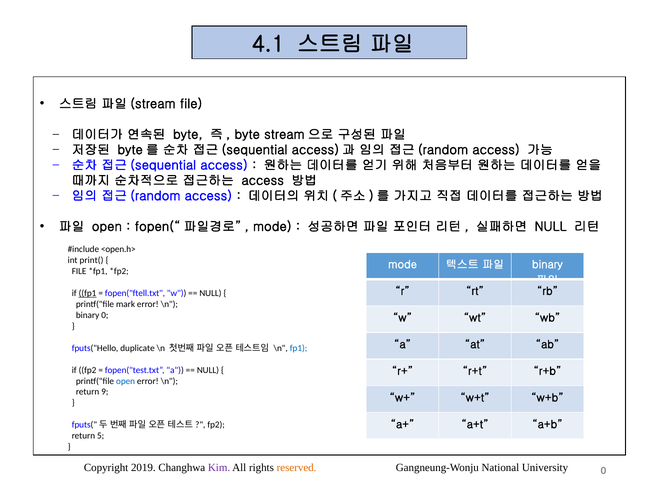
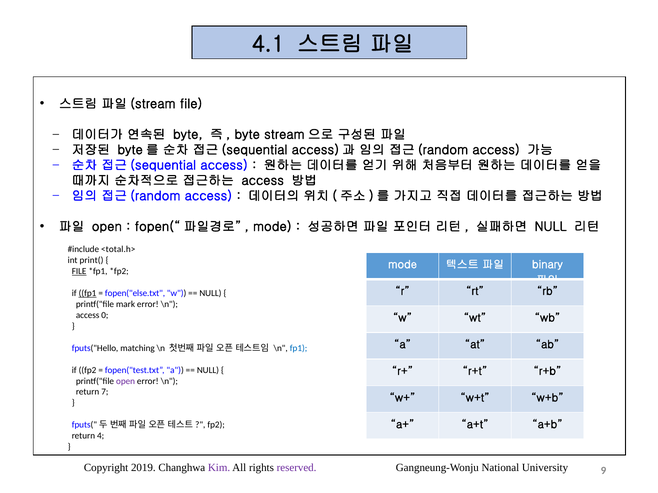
<open.h>: <open.h> -> <total.h> (118, 250)
FILE underline: none -> present (79, 272)
fopen("ftell.txt: fopen("ftell.txt -> fopen("else.txt (135, 294)
binary: binary -> access (88, 315)
duplicate: duplicate -> matching (138, 348)
open colour: blue -> purple (126, 381)
9: 9 -> 7 (105, 392)
5: 5 -> 4 (101, 436)
reserved colour: orange -> purple (297, 468)
University 0: 0 -> 9 (603, 471)
